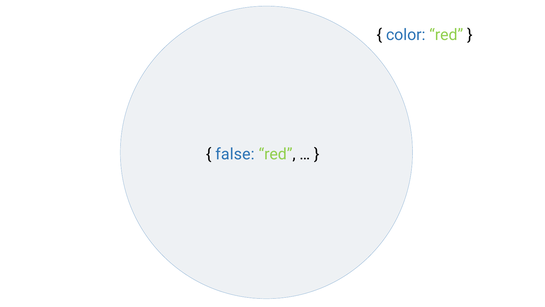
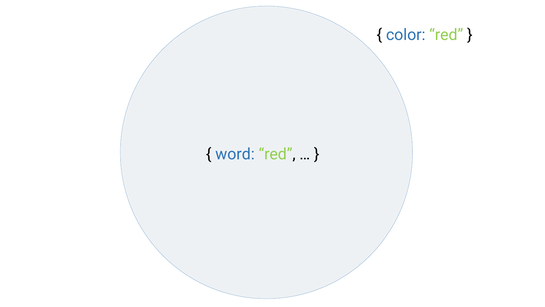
false: false -> word (235, 154)
